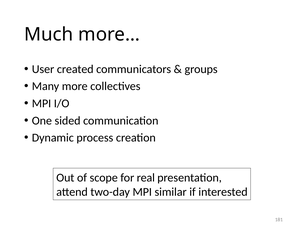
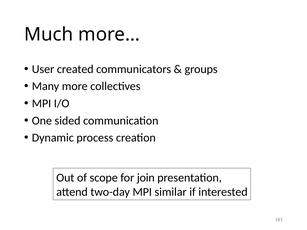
real: real -> join (146, 178)
